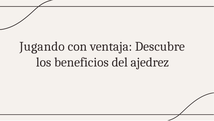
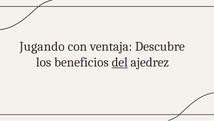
del underline: none -> present (120, 62)
